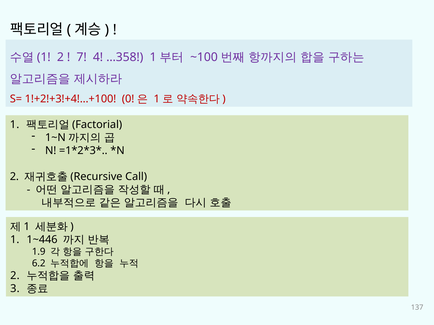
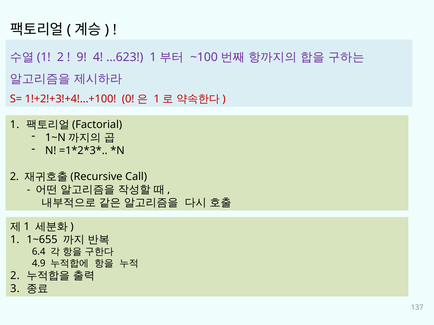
7: 7 -> 9 (82, 57)
…358: …358 -> …623 (125, 57)
1~446: 1~446 -> 1~655 (42, 240)
1.9: 1.9 -> 6.4 (39, 252)
6.2: 6.2 -> 4.9 (39, 264)
